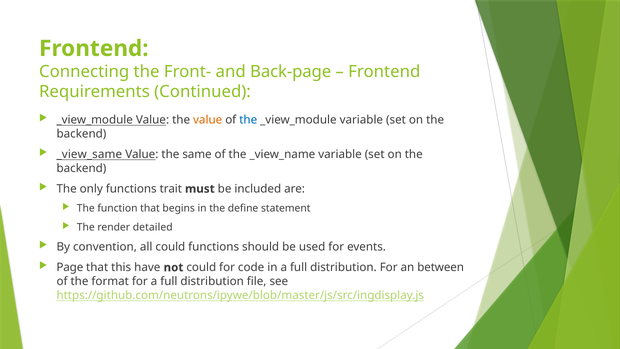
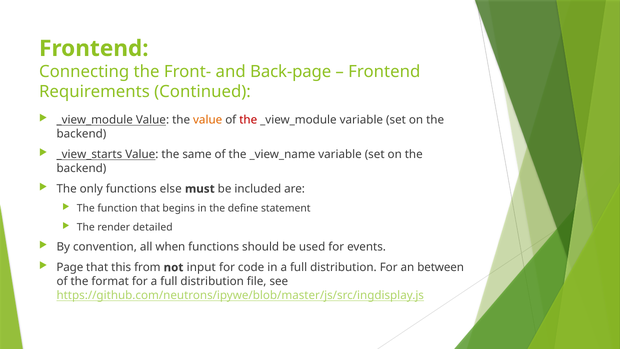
the colour: blue -> red (248, 120)
_view_same: _view_same -> _view_starts (89, 154)
trait: trait -> else (171, 189)
all could: could -> when (170, 247)
have: have -> from (147, 267)
not could: could -> input (201, 267)
